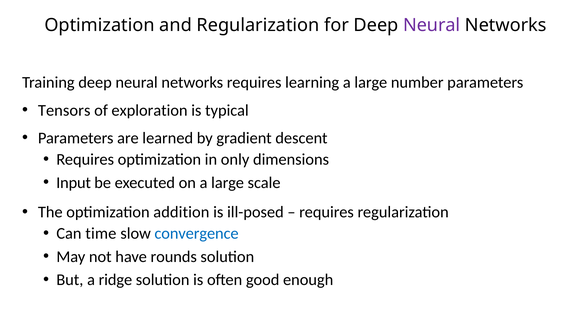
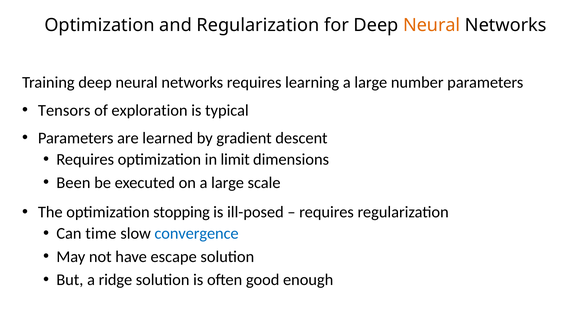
Neural colour: purple -> orange (432, 25)
only: only -> limit (235, 160)
Input: Input -> Been (73, 183)
addition: addition -> stopping (181, 212)
rounds: rounds -> escape (174, 257)
